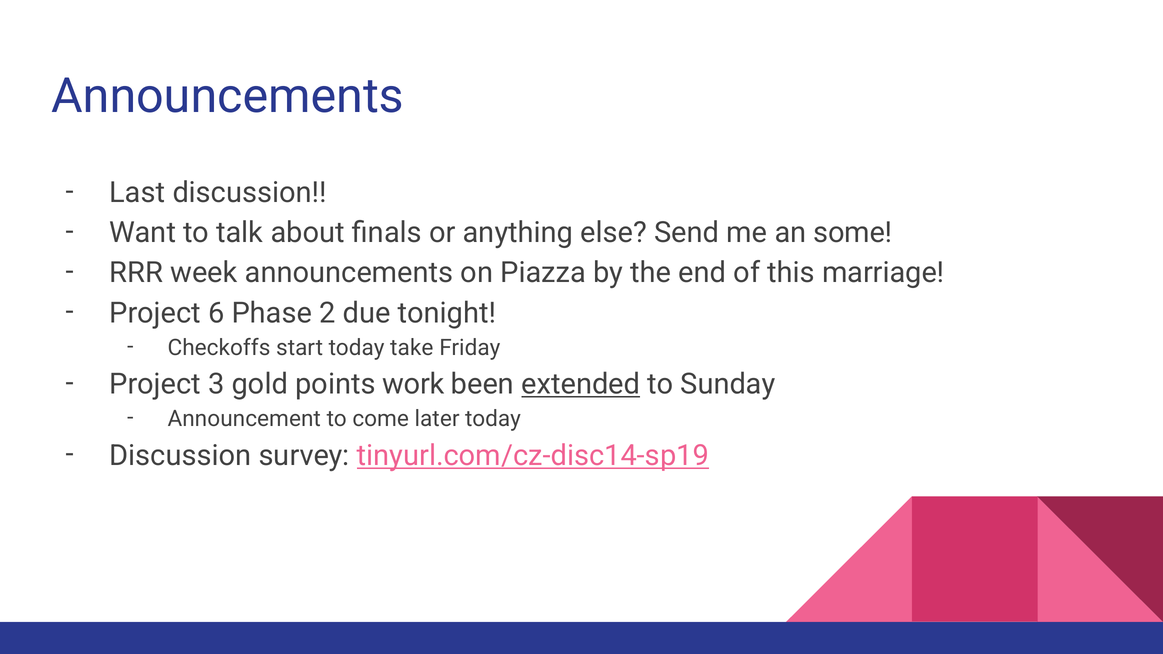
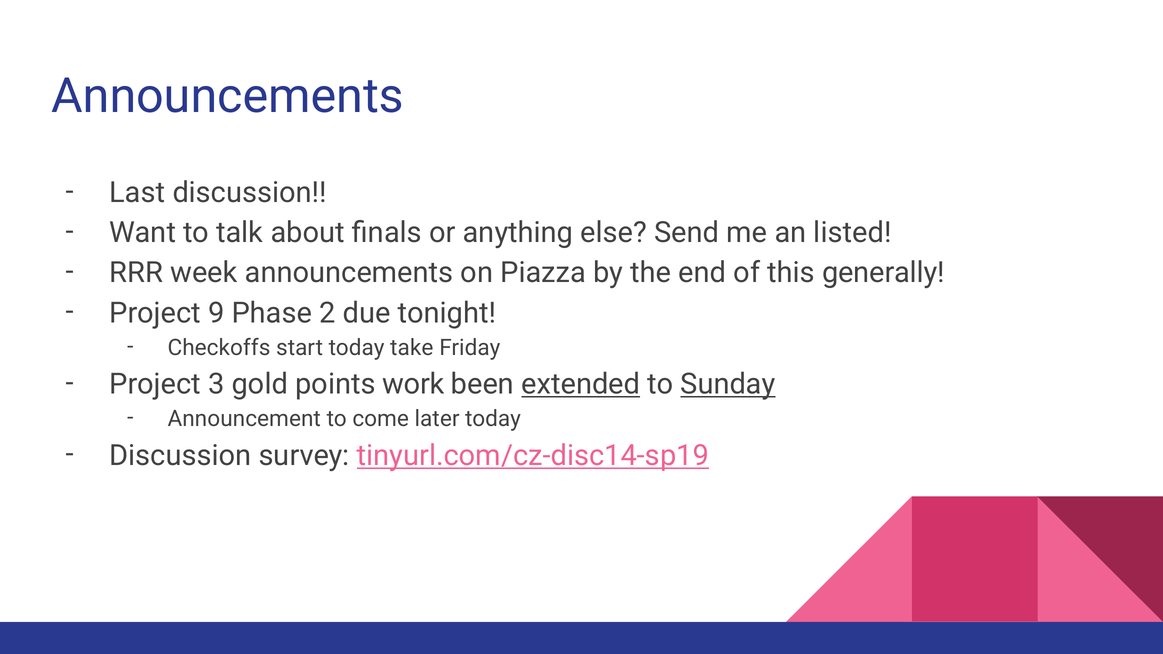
some: some -> listed (853, 233)
marriage: marriage -> generally (883, 273)
6: 6 -> 9 (216, 313)
Sunday underline: none -> present (728, 384)
